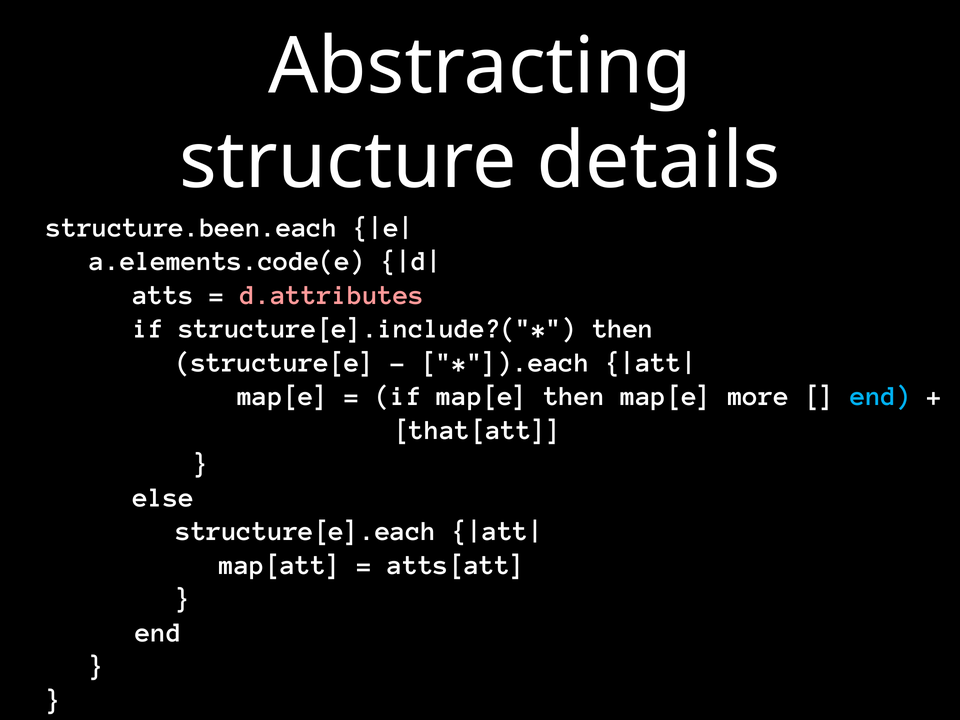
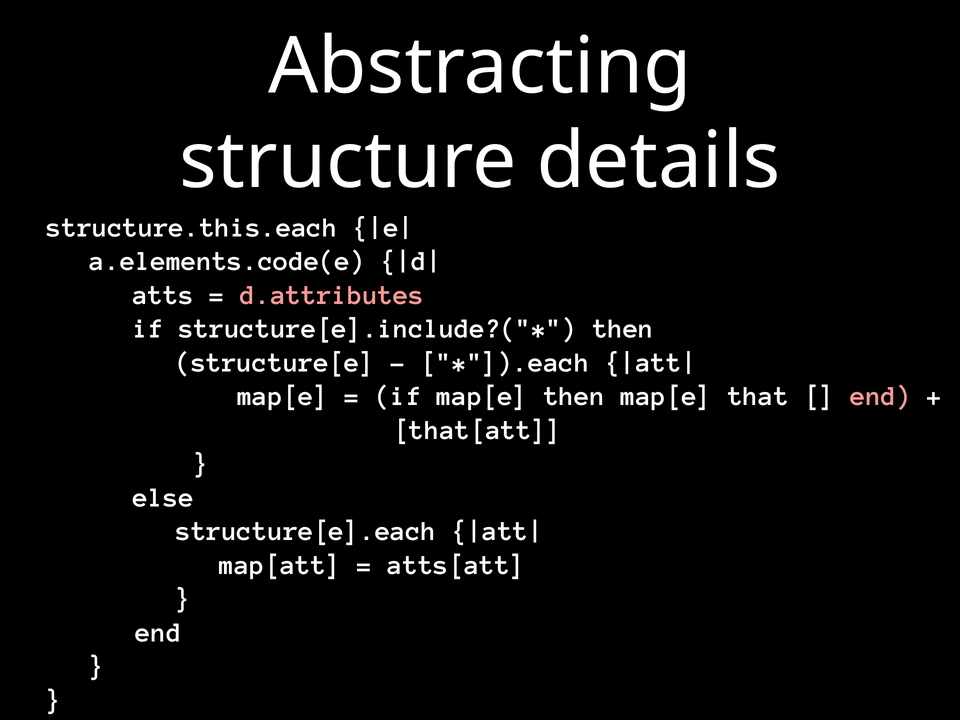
structure.been.each: structure.been.each -> structure.this.each (192, 227)
more: more -> that (759, 396)
end colour: light blue -> pink (881, 396)
